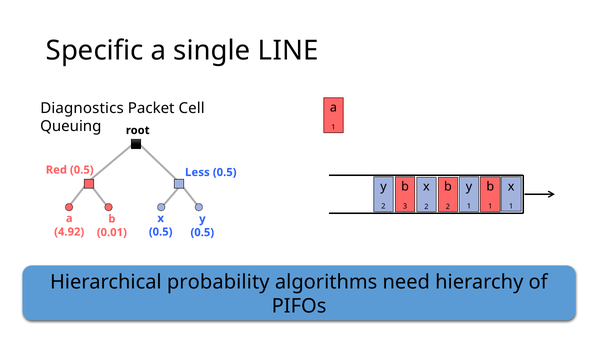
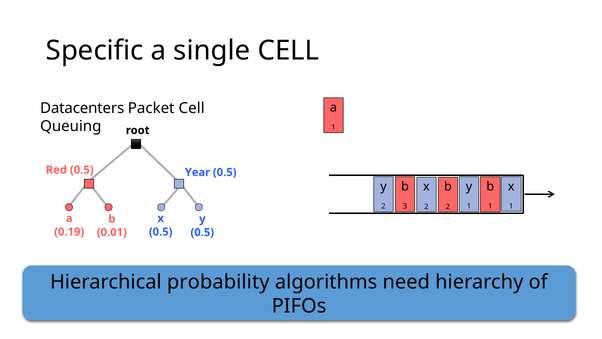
single LINE: LINE -> CELL (288, 51)
Diagnostics: Diagnostics -> Datacenters (82, 108)
Less: Less -> Year (197, 172)
4.92: 4.92 -> 0.19 (69, 232)
